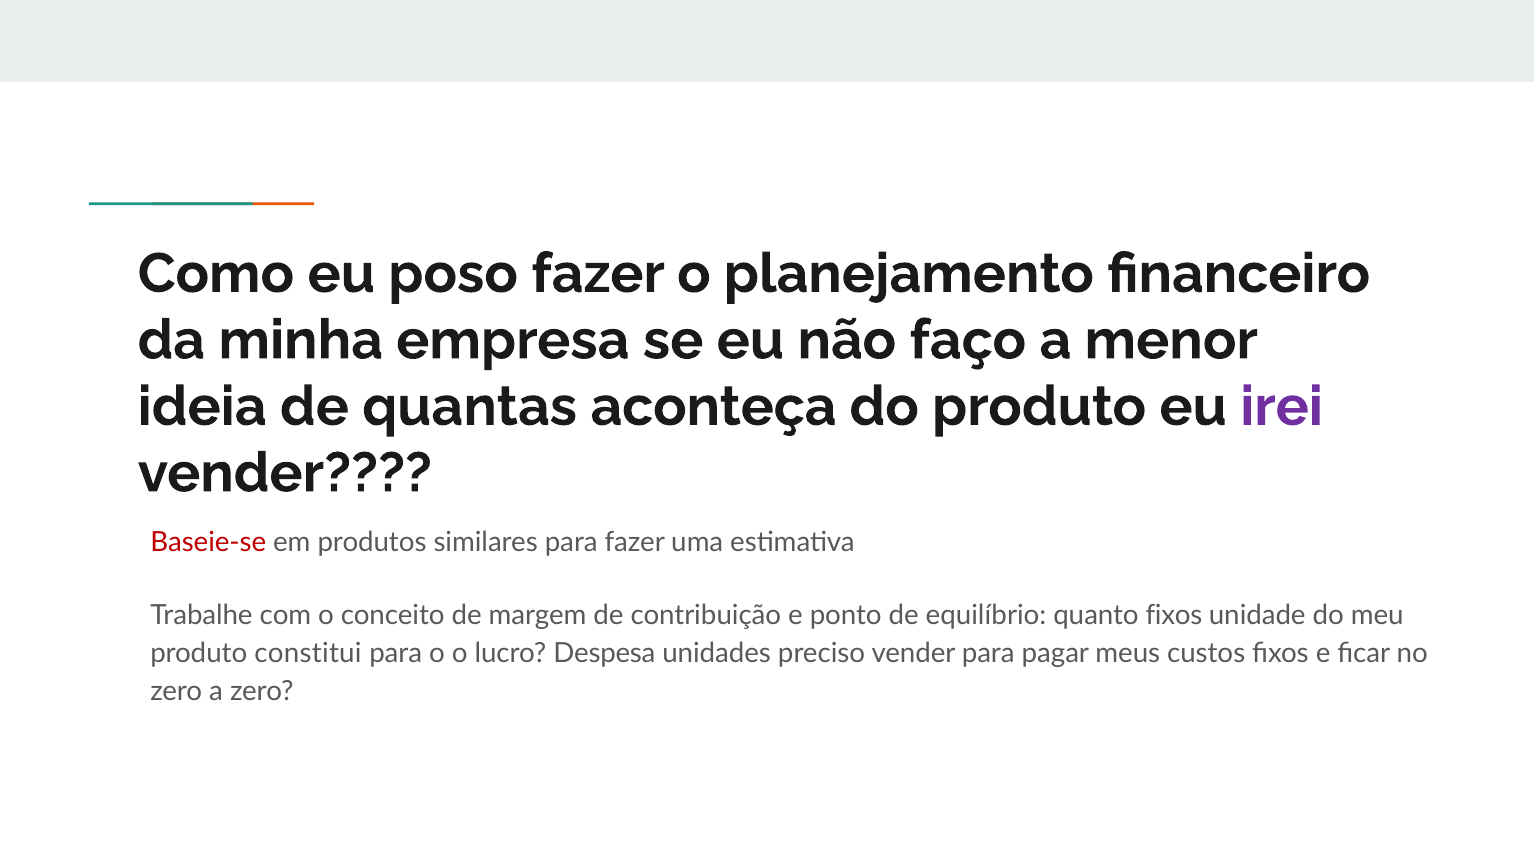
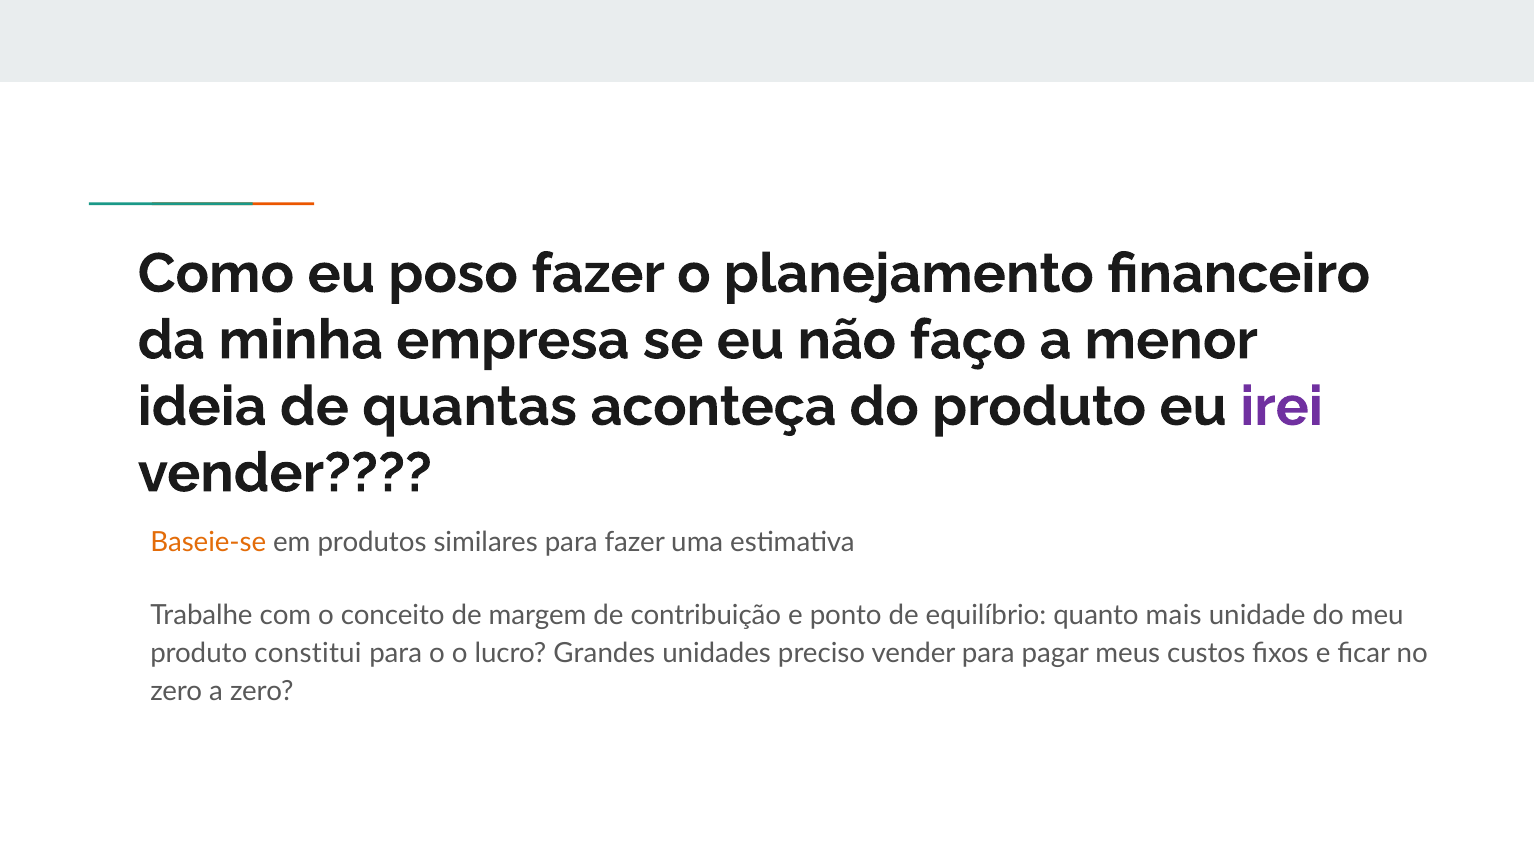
Baseie-se colour: red -> orange (208, 543)
quanto fixos: fixos -> mais (1174, 615)
Despesa: Despesa -> Grandes (604, 653)
